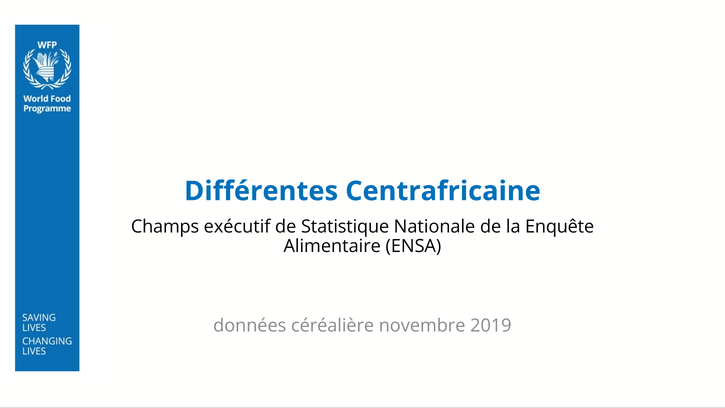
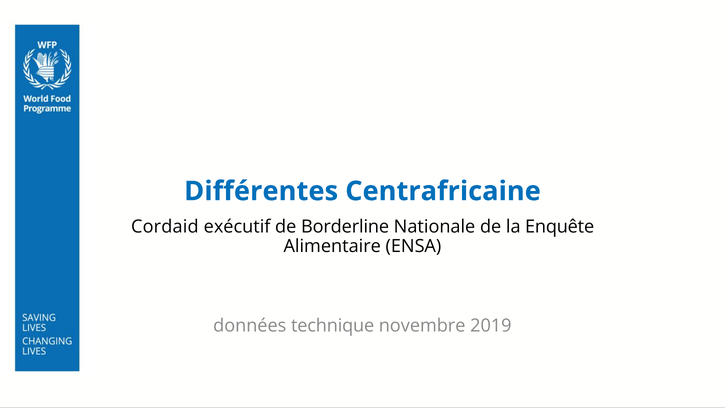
Champs: Champs -> Cordaid (165, 227)
Statistique: Statistique -> Borderline (345, 227)
céréalière: céréalière -> technique (333, 326)
